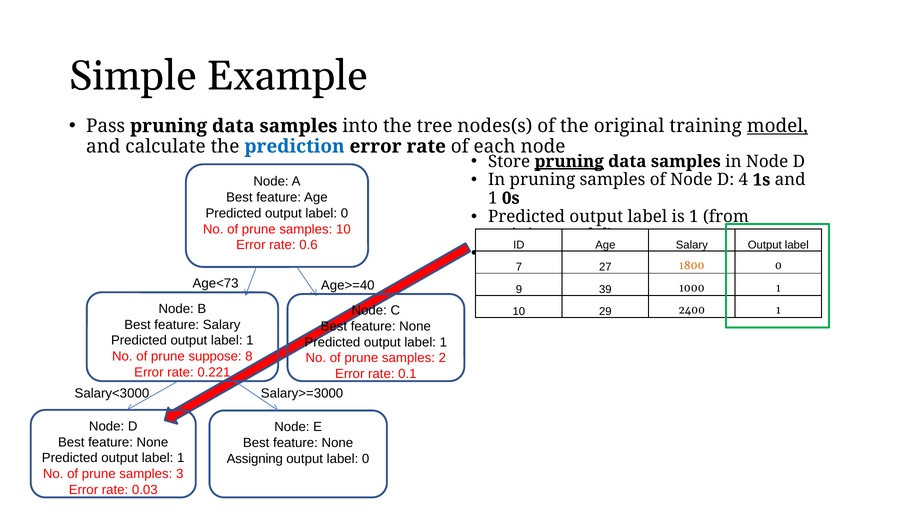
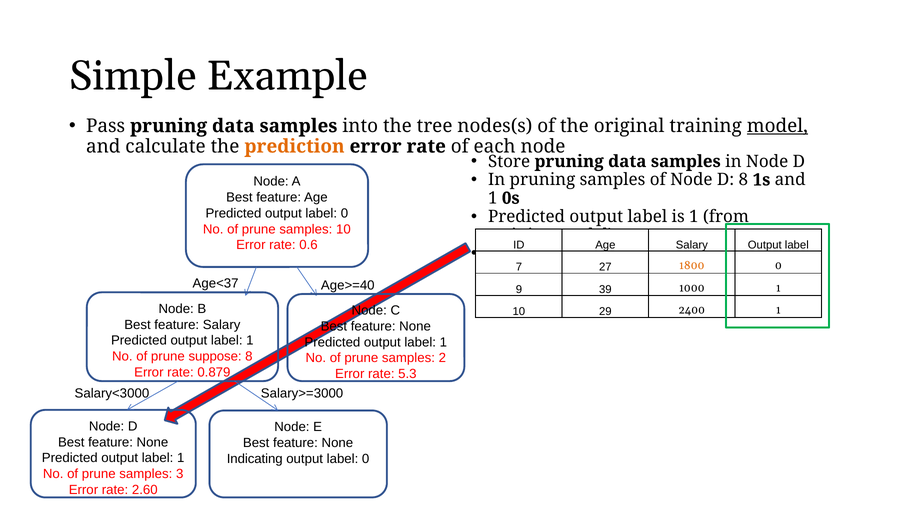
prediction colour: blue -> orange (294, 146)
pruning underline: present -> none (569, 161)
D 4: 4 -> 8 (743, 180)
Age<73: Age<73 -> Age<37 (216, 283)
0.221: 0.221 -> 0.879 (214, 372)
0.1: 0.1 -> 5.3 (407, 374)
Assigning: Assigning -> Indicating (255, 458)
0.03: 0.03 -> 2.60 (145, 490)
